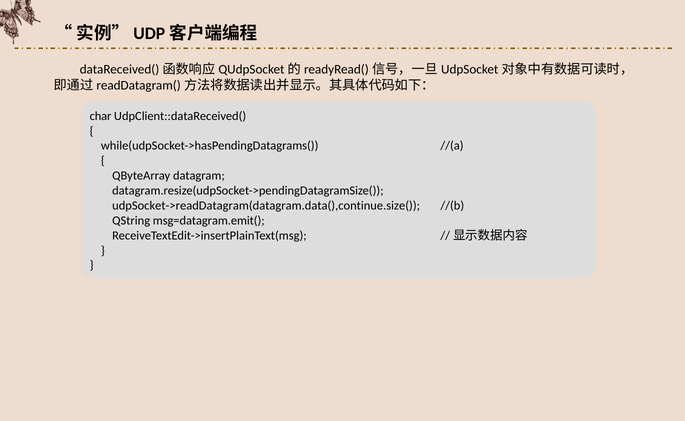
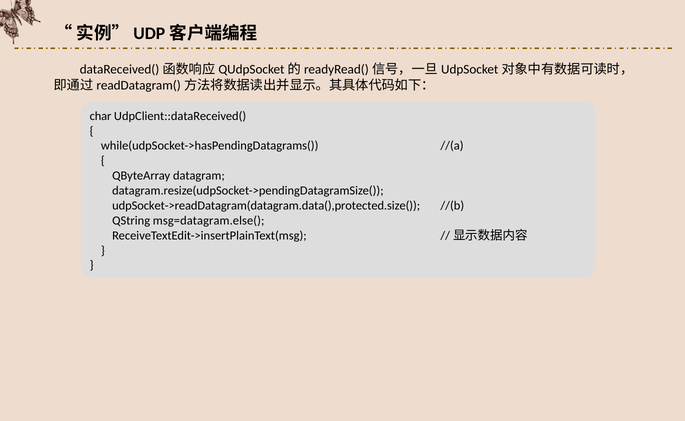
udpSocket->readDatagram(datagram.data(),continue.size(: udpSocket->readDatagram(datagram.data(),continue.size( -> udpSocket->readDatagram(datagram.data(),protected.size( (266, 206)
msg=datagram.emit(: msg=datagram.emit( -> msg=datagram.else( (209, 221)
